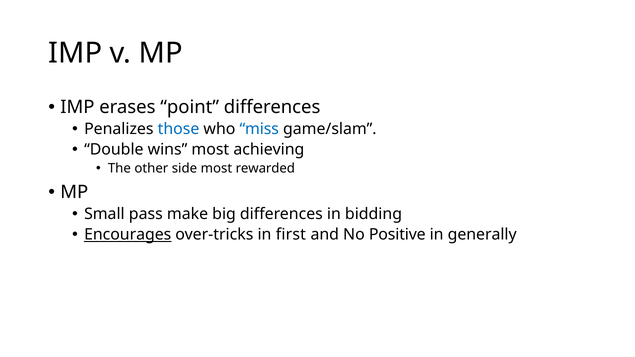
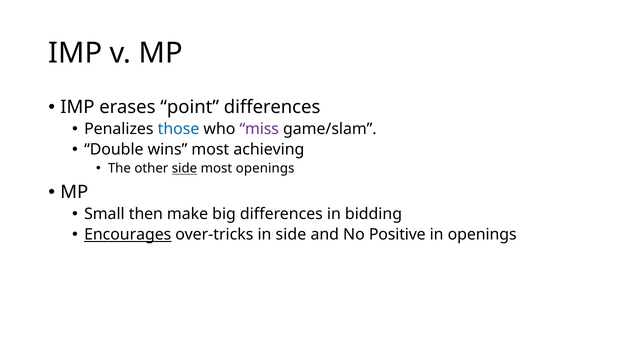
miss colour: blue -> purple (259, 129)
side underline: none -> present (184, 169)
most rewarded: rewarded -> openings (265, 169)
pass: pass -> then (146, 214)
in first: first -> side (291, 235)
in generally: generally -> openings (482, 235)
